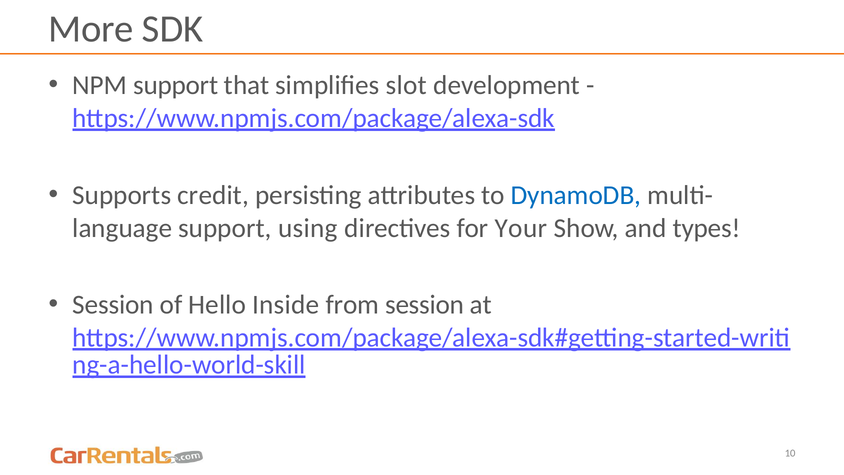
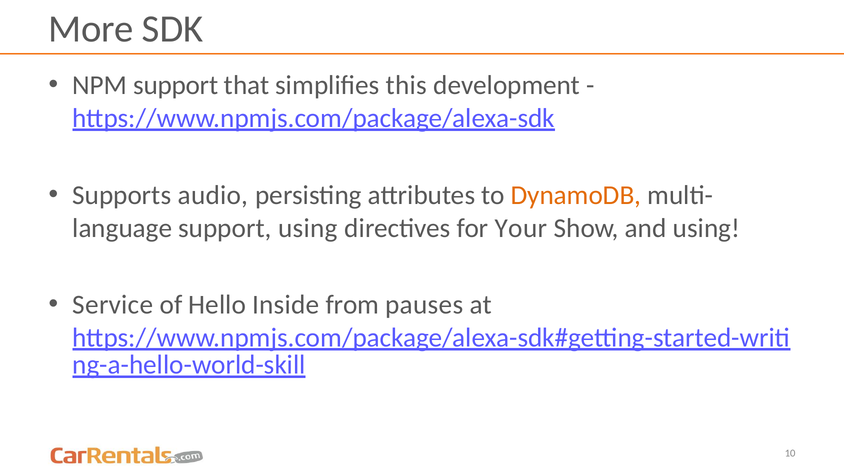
slot: slot -> this (406, 85)
credit: credit -> audio (213, 195)
DynamoDB colour: blue -> orange (576, 195)
and types: types -> using (706, 228)
Session: Session -> Service (113, 305)
from session: session -> pauses (424, 305)
